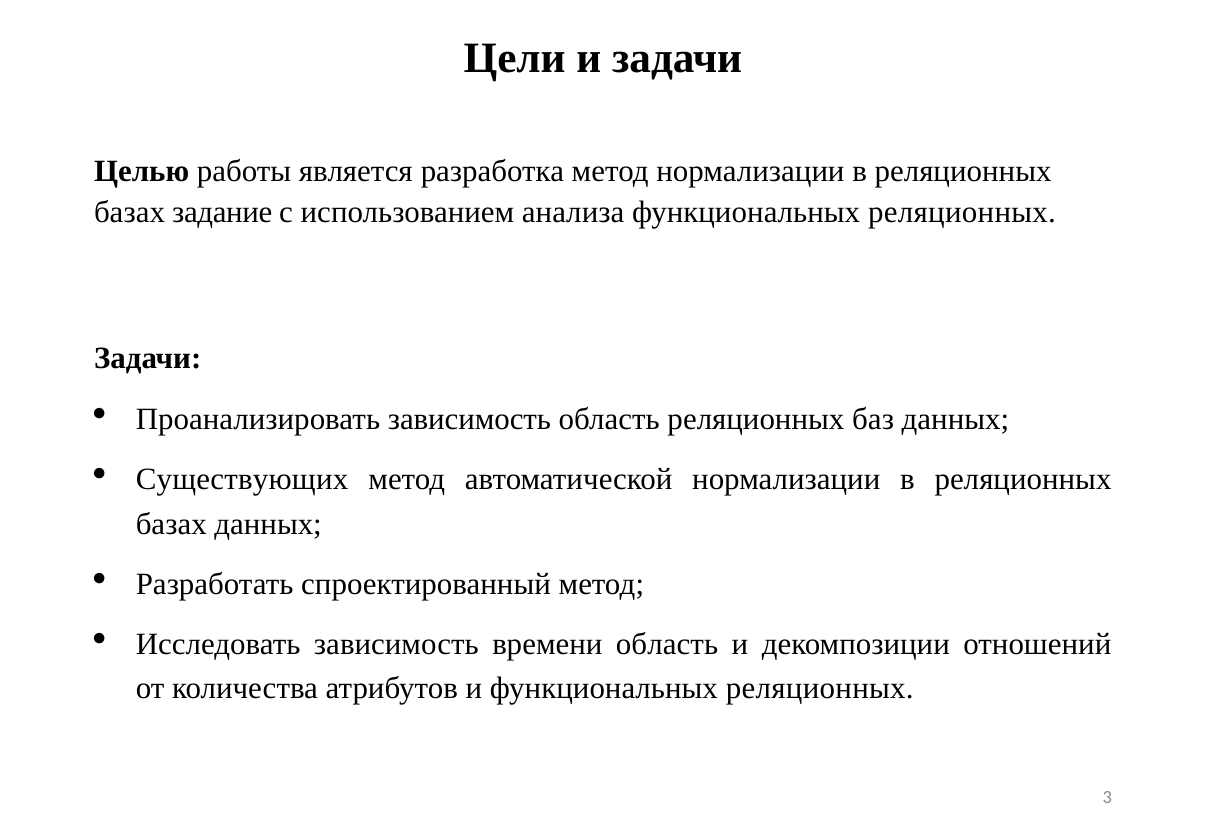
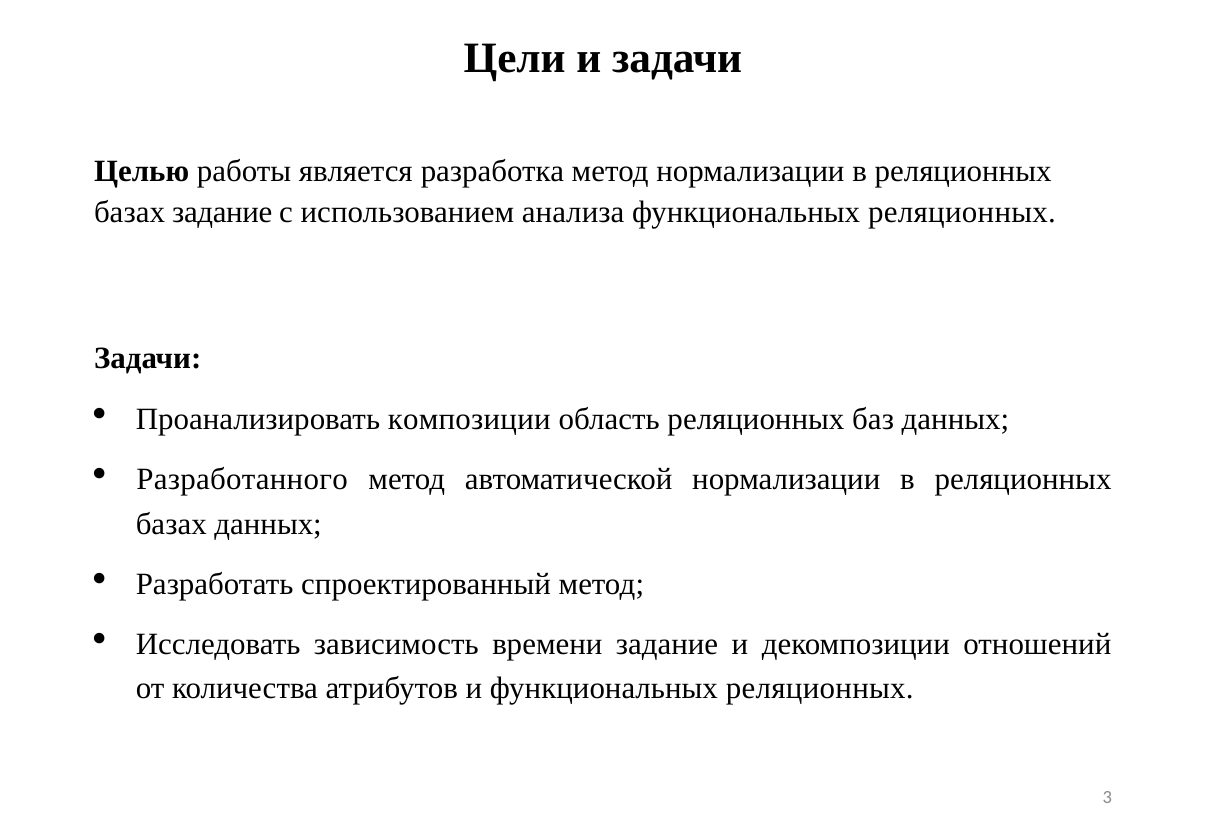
Проанализировать зависимость: зависимость -> композиции (469, 419)
Существующих: Существующих -> Разработанного (242, 479)
времени область: область -> задание (667, 644)
